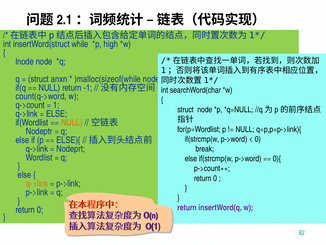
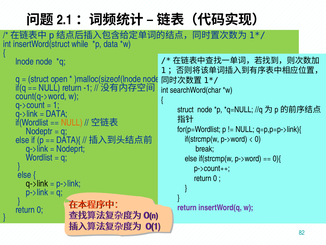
high: high -> data (111, 44)
anxn: anxn -> open (59, 79)
)malloc(sizeof(while: )malloc(sizeof(while -> )malloc(sizeof(lnode (108, 79)
ELSE: ELSE -> DATA (57, 114)
ELSE){: ELSE){ -> DATA){ (69, 140)
q->link colour: orange -> black (37, 183)
